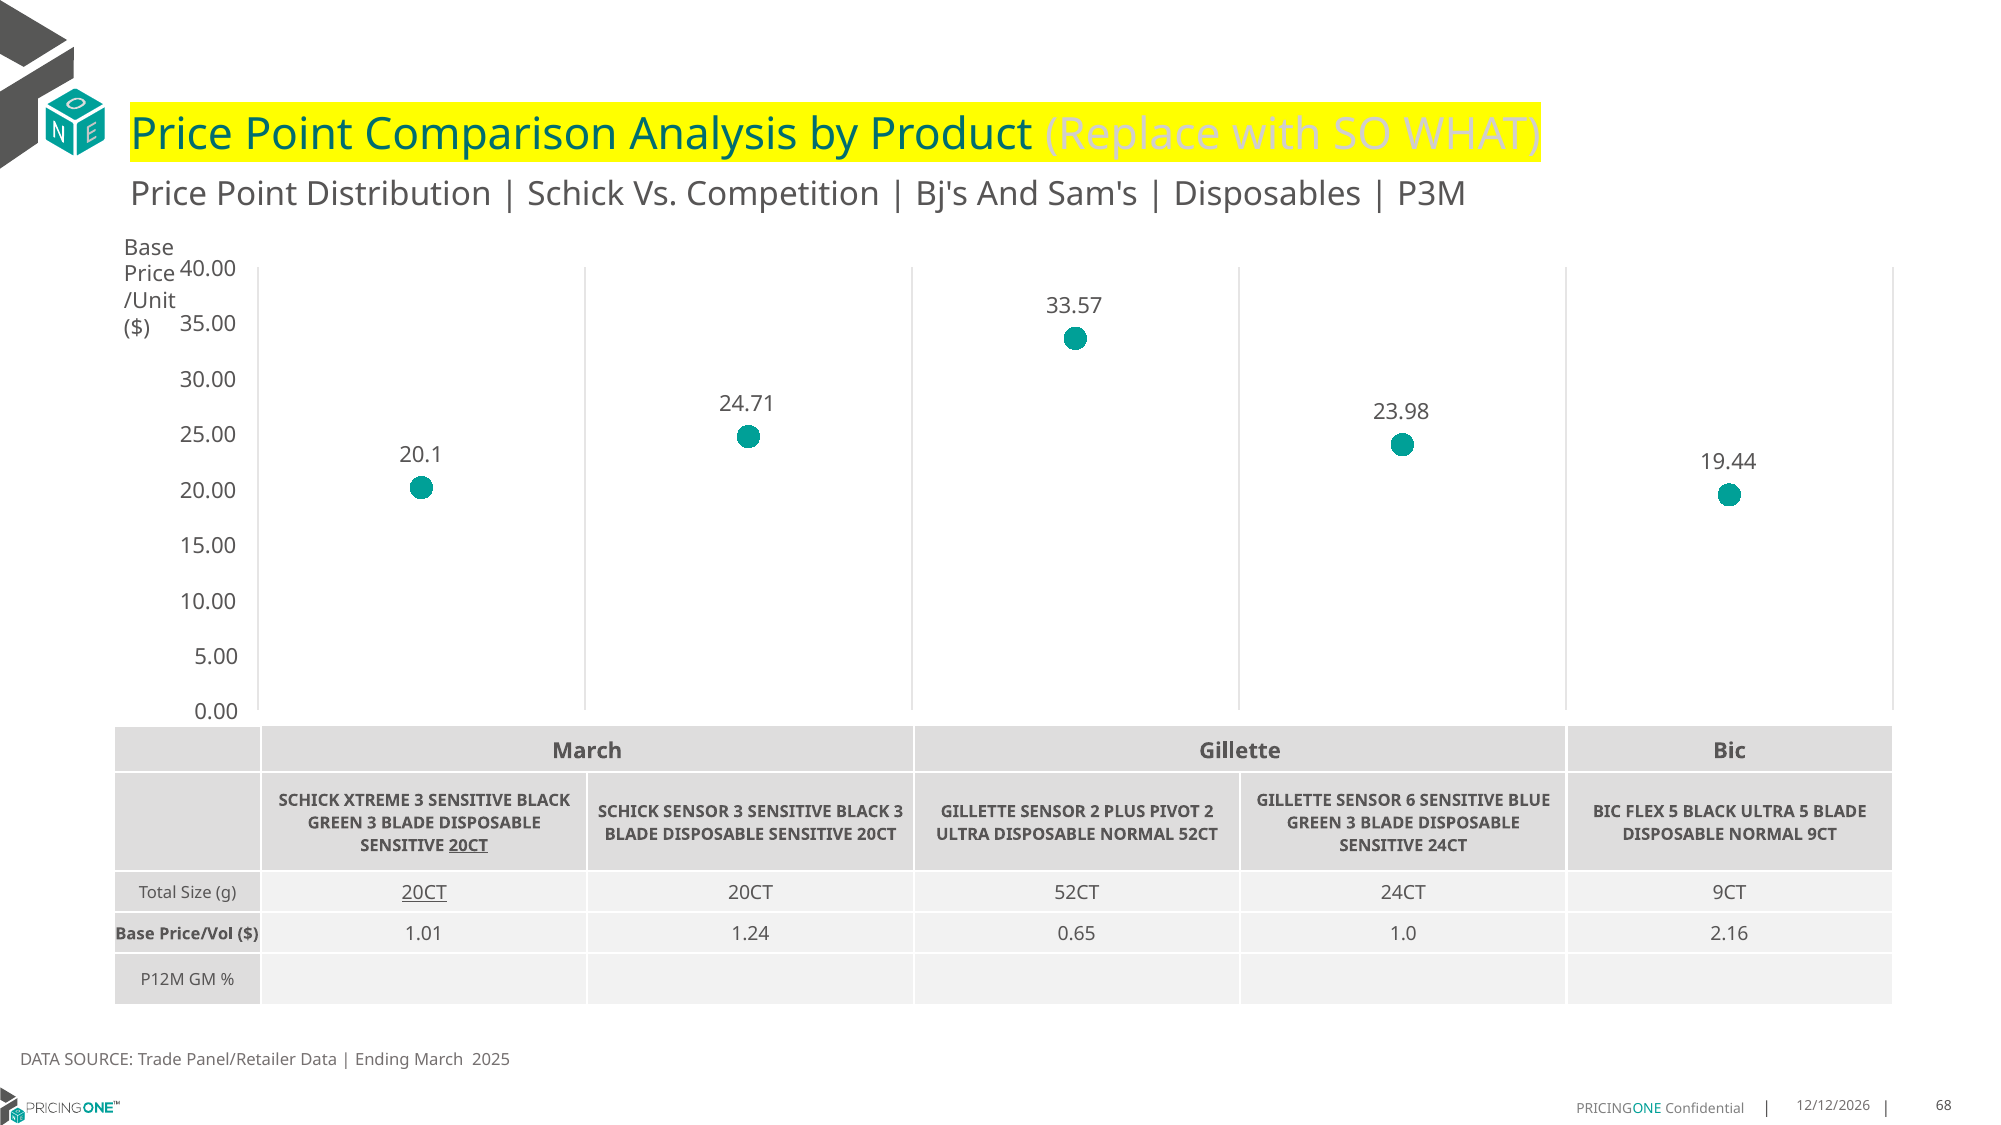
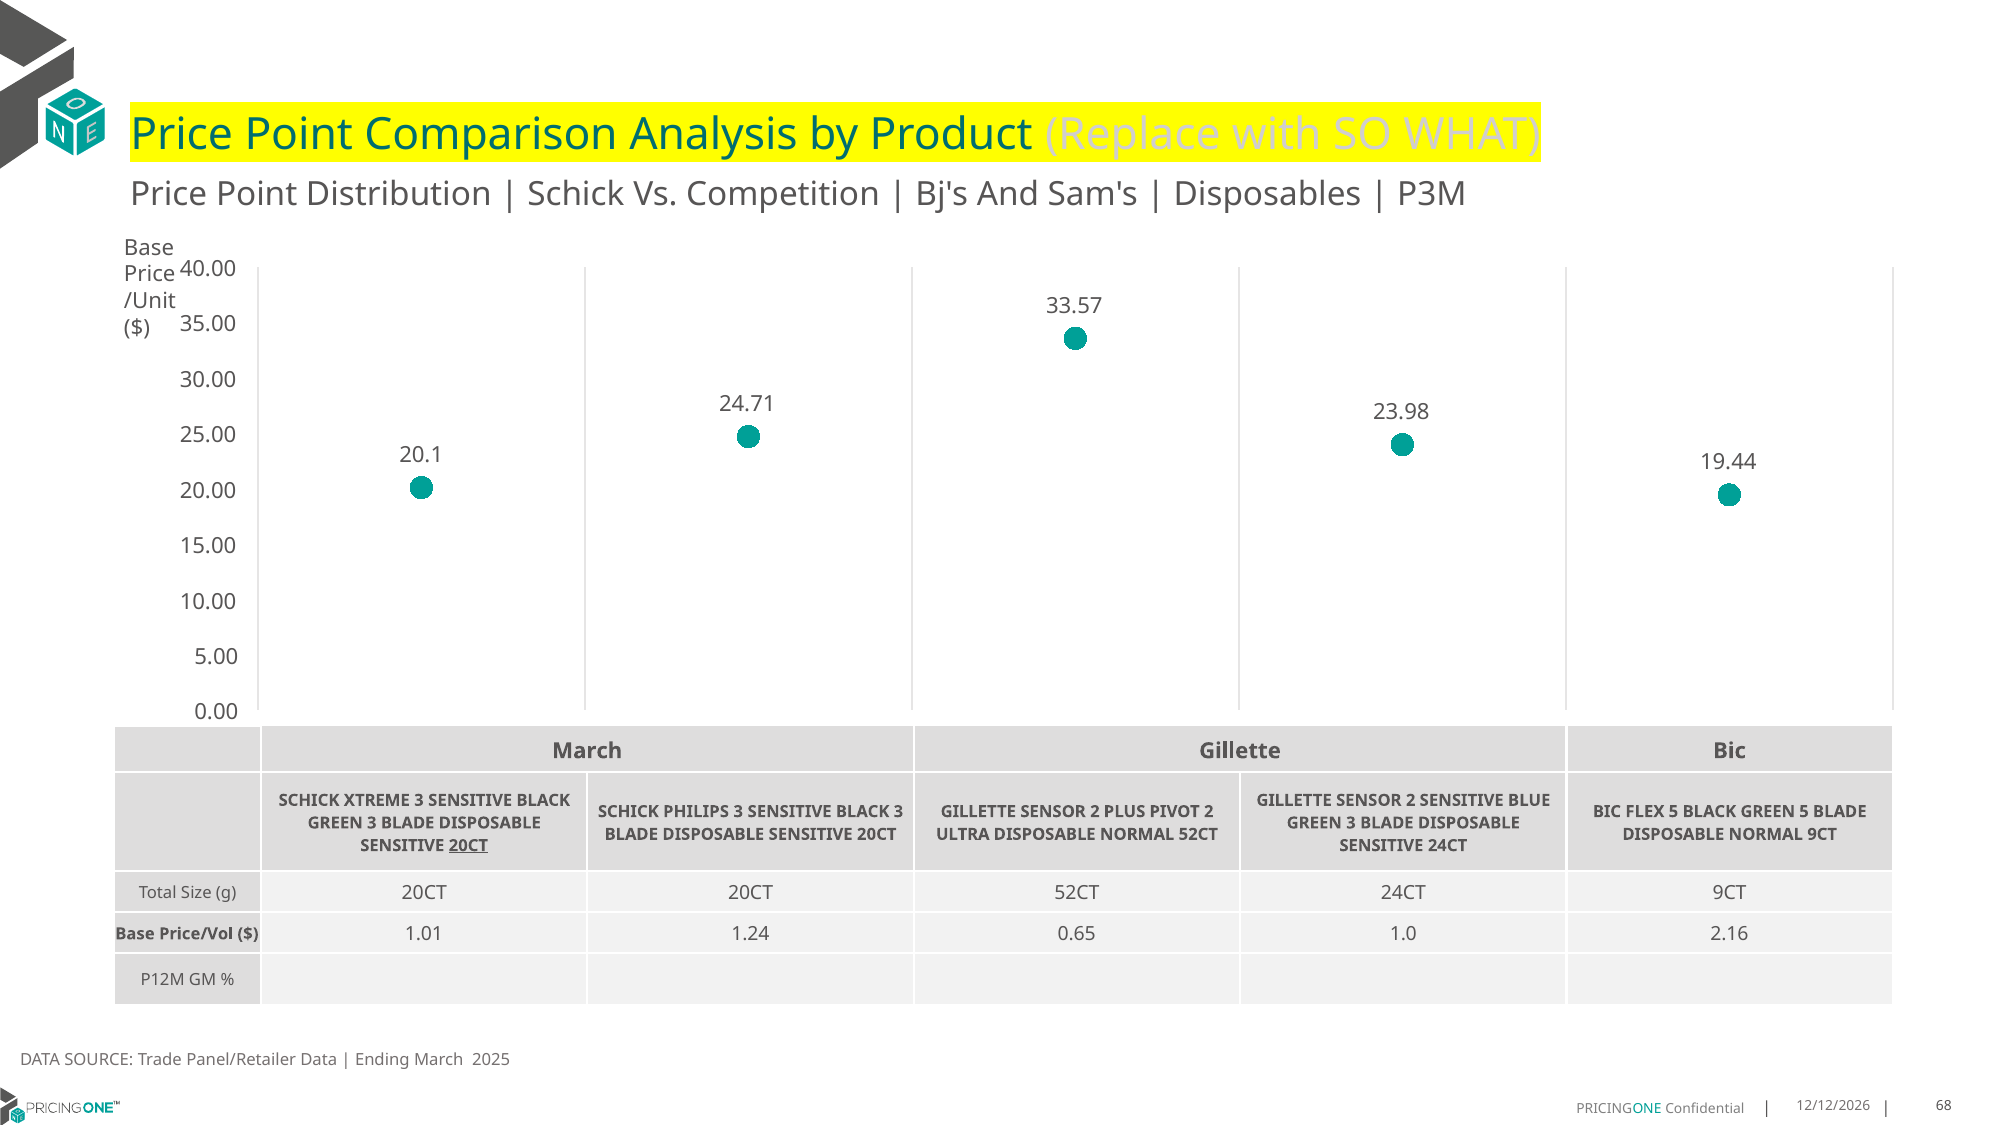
6: 6 -> 2 (1411, 801)
SCHICK SENSOR: SENSOR -> PHILIPS (696, 812)
5 BLACK ULTRA: ULTRA -> GREEN (1768, 812)
20CT underline: present -> none (424, 894)
